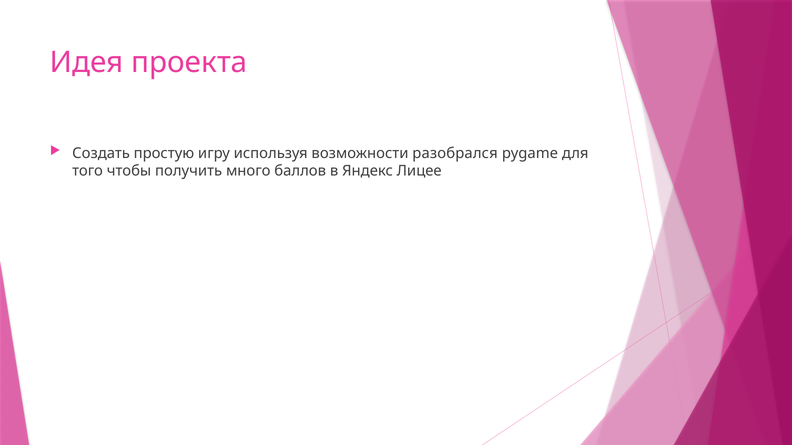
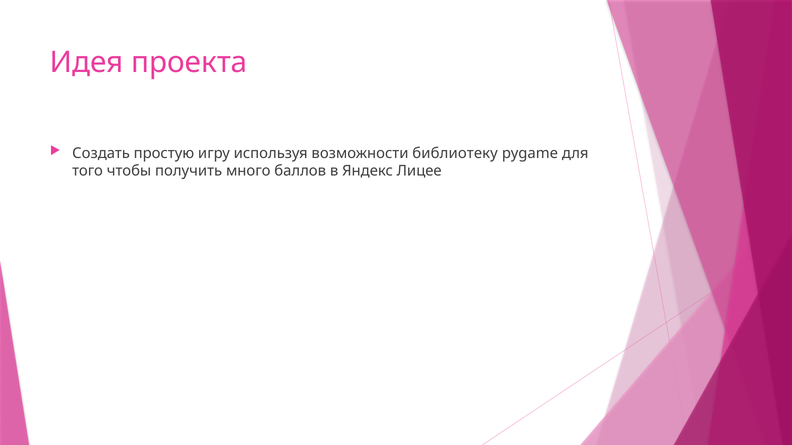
разобрался: разобрался -> библиотеку (455, 153)
